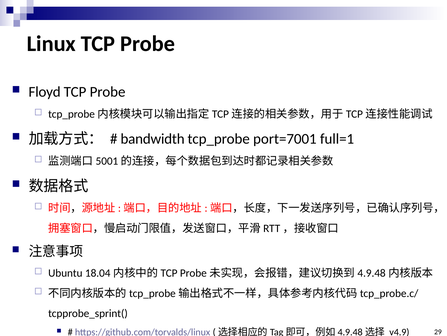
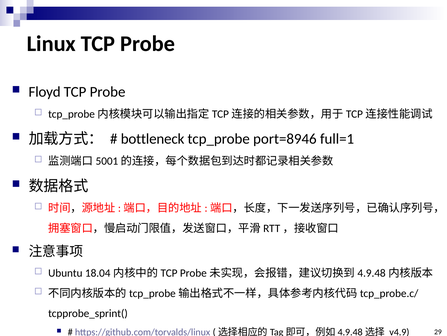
bandwidth: bandwidth -> bottleneck (153, 139)
port=7001: port=7001 -> port=8946 (285, 139)
